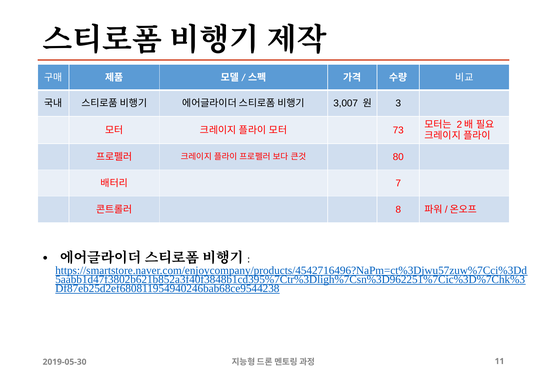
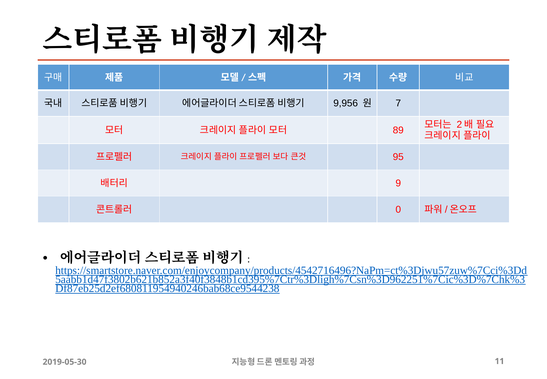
3,007: 3,007 -> 9,956 (346, 103)
3: 3 -> 7 (398, 103)
73: 73 -> 89 (398, 130)
80: 80 -> 95 (398, 157)
7: 7 -> 9 (398, 183)
8: 8 -> 0 (398, 209)
